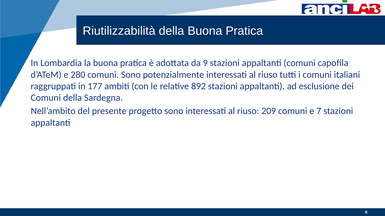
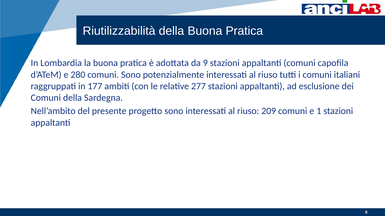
892: 892 -> 277 (199, 86)
7: 7 -> 1 (319, 111)
